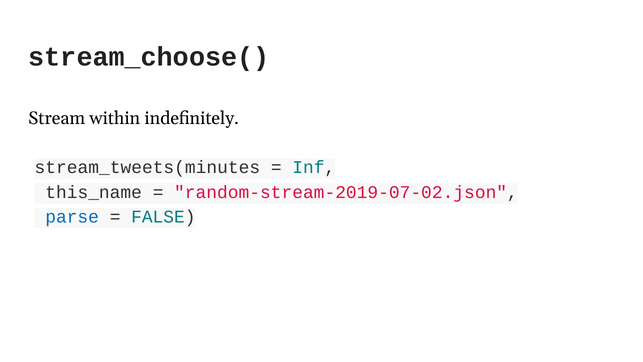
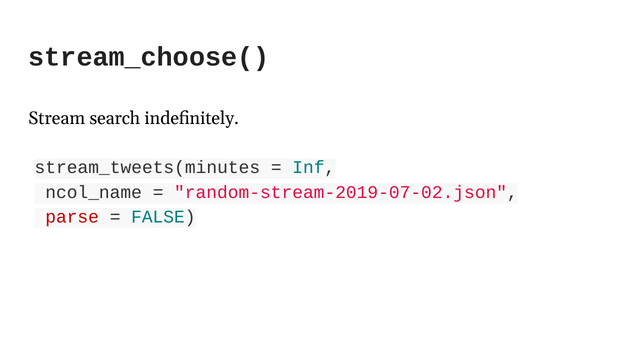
within: within -> search (115, 118)
this_name: this_name -> ncol_name (94, 192)
parse colour: blue -> red (72, 217)
